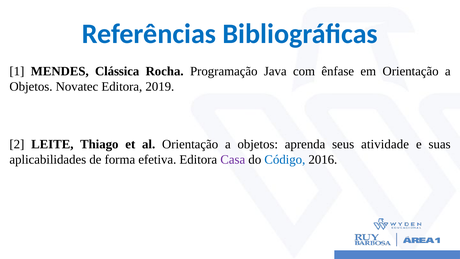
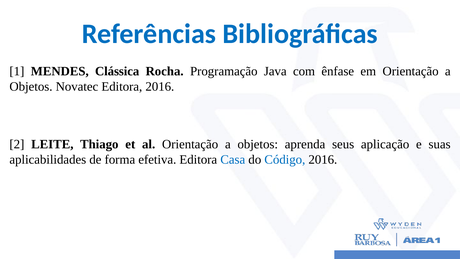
Editora 2019: 2019 -> 2016 (160, 87)
atividade: atividade -> aplicação (385, 144)
Casa colour: purple -> blue (233, 159)
